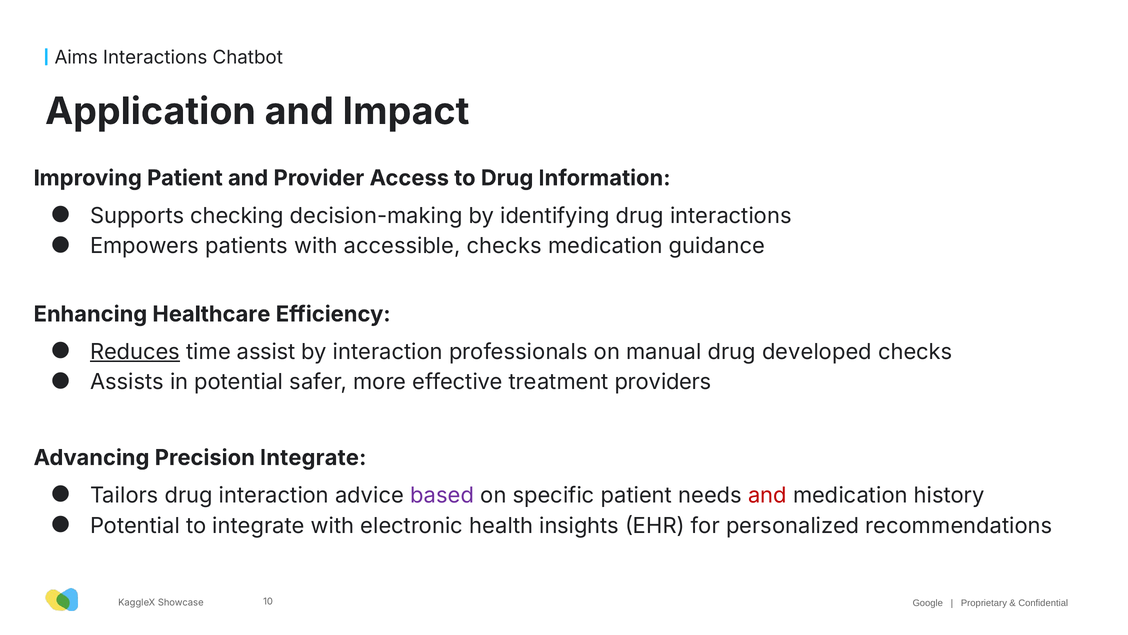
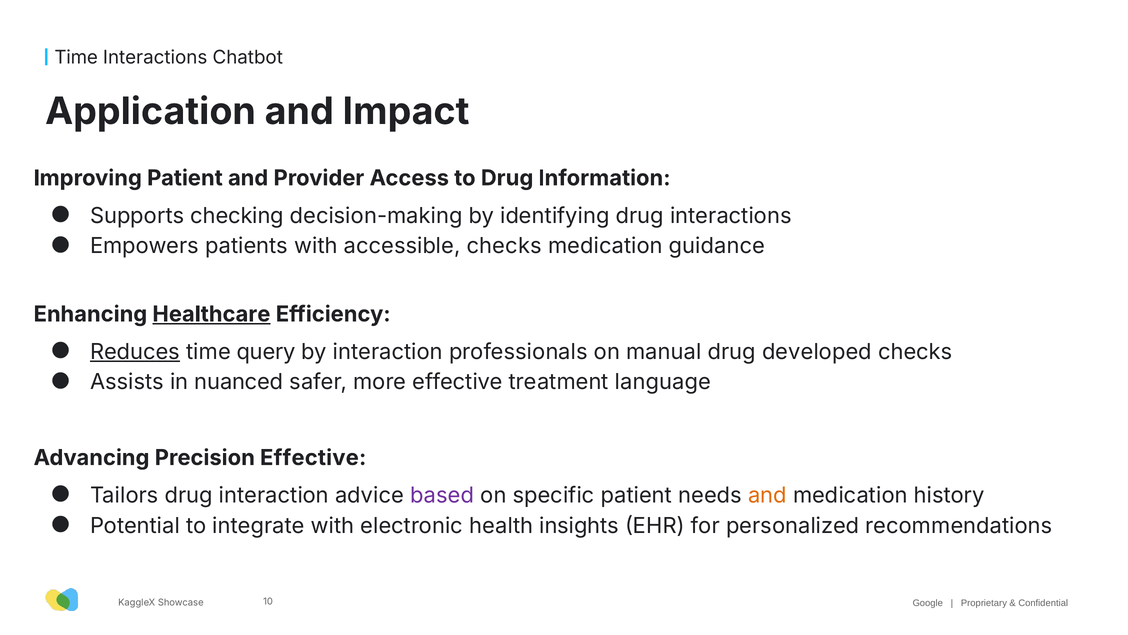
Aims: Aims -> Time (76, 58)
Healthcare underline: none -> present (211, 314)
assist: assist -> query (266, 352)
in potential: potential -> nuanced (239, 382)
providers: providers -> language (663, 382)
Precision Integrate: Integrate -> Effective (313, 457)
and colour: red -> orange (767, 495)
